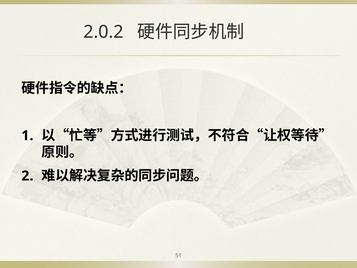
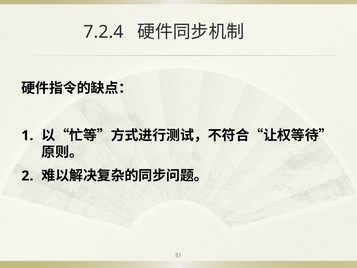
2.0.2: 2.0.2 -> 7.2.4 (104, 32)
